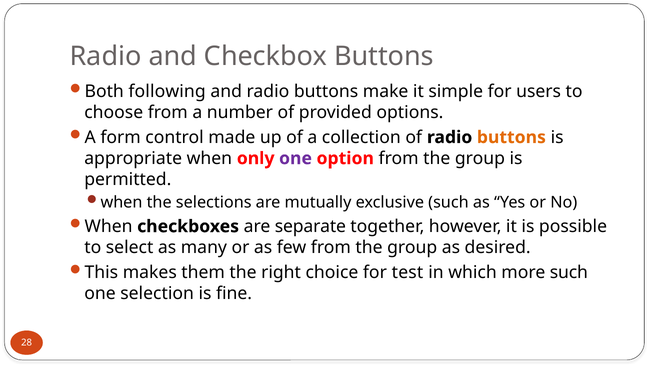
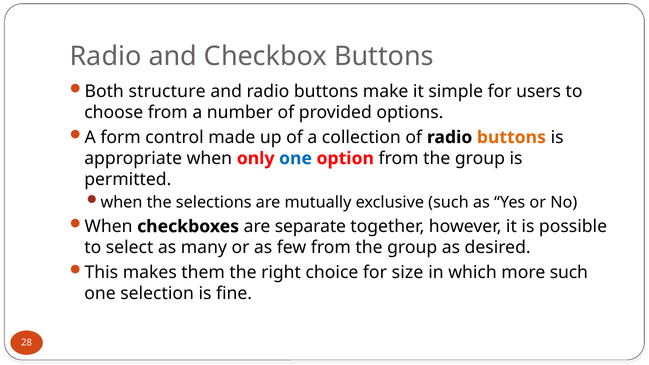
following: following -> structure (167, 91)
one colour: purple -> blue (296, 158)
test: test -> size (408, 273)
